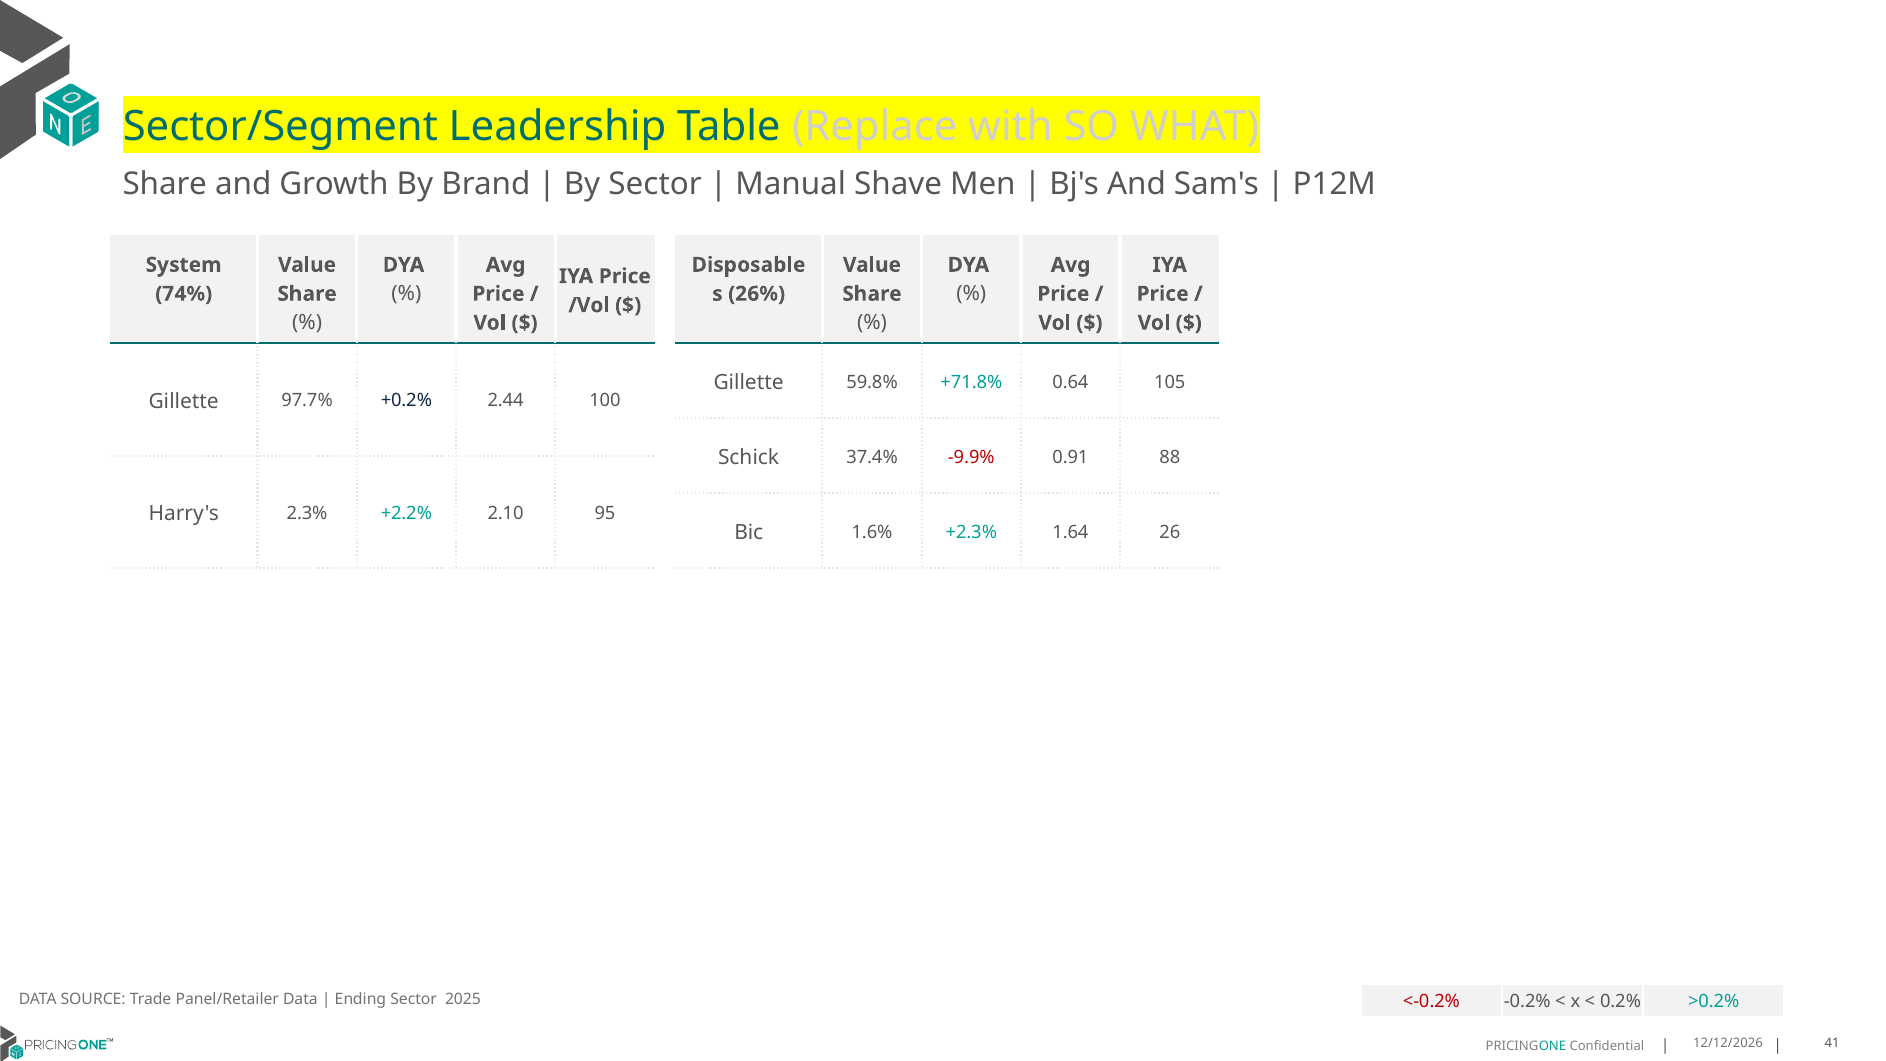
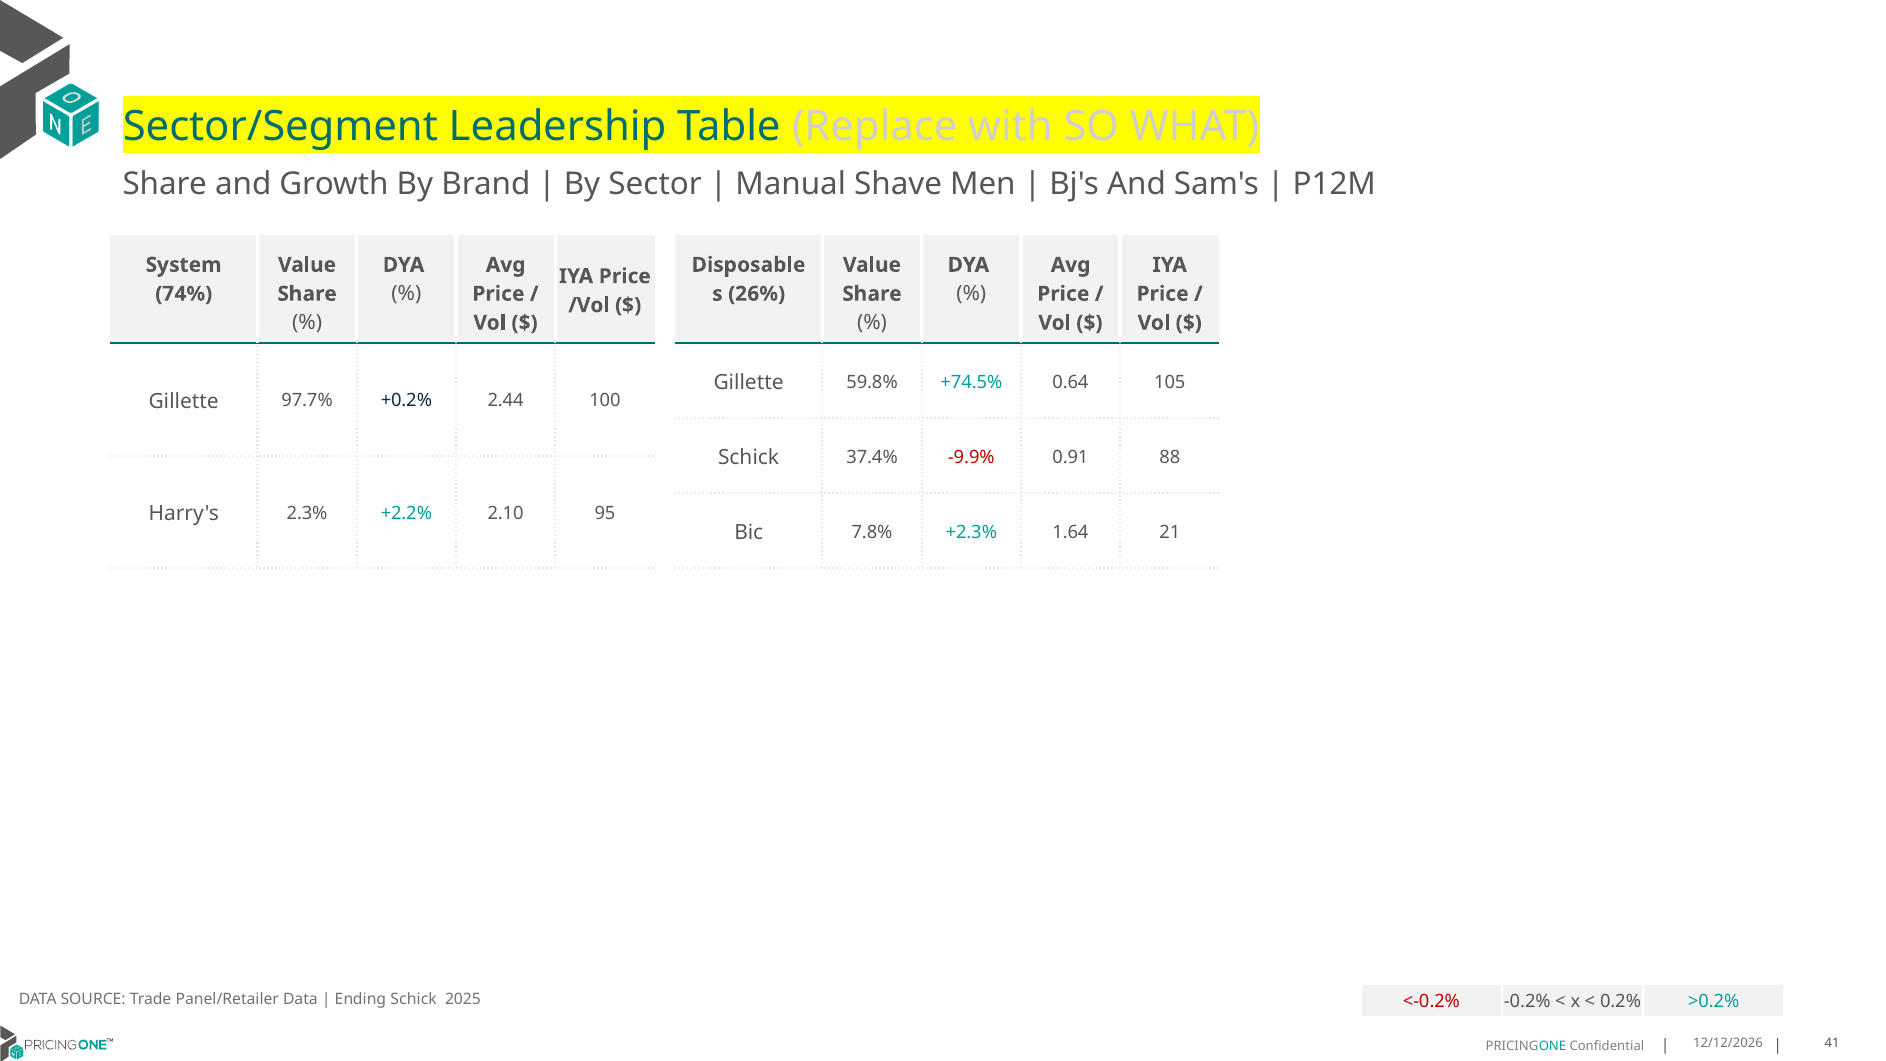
+71.8%: +71.8% -> +74.5% (971, 382)
1.6%: 1.6% -> 7.8% (872, 532)
26: 26 -> 21 (1170, 532)
Ending Sector: Sector -> Schick (414, 999)
